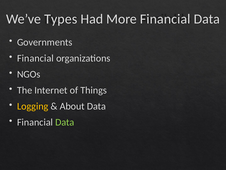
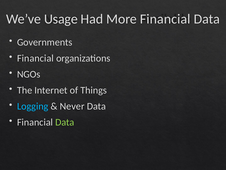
Types: Types -> Usage (61, 19)
Logging colour: yellow -> light blue (33, 106)
About: About -> Never (72, 106)
